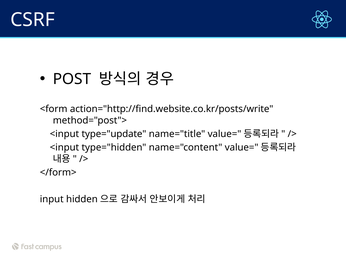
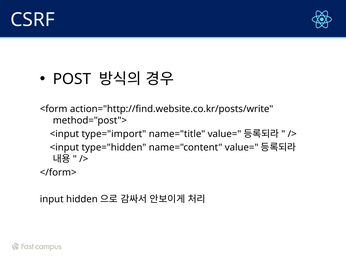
type="update: type="update -> type="import (114, 134)
